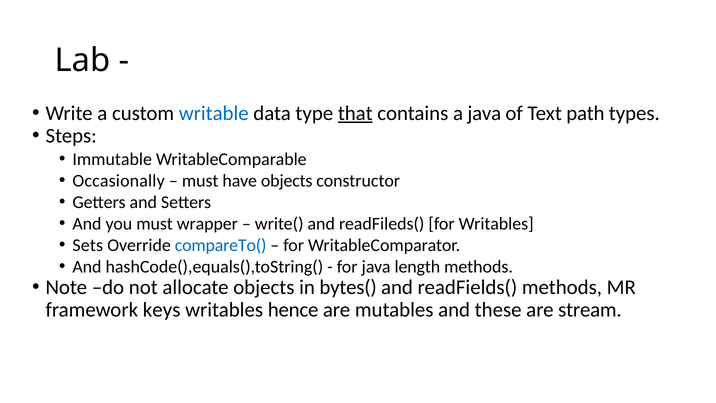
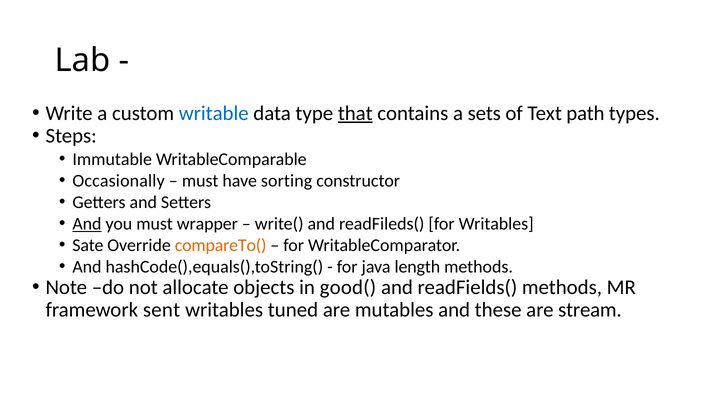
a java: java -> sets (484, 113)
have objects: objects -> sorting (287, 181)
And underline: none -> present (87, 223)
Sets: Sets -> Sate (88, 245)
compareTo( colour: blue -> orange (221, 245)
bytes(: bytes( -> good( (348, 287)
keys: keys -> sent (162, 310)
hence: hence -> tuned (293, 310)
